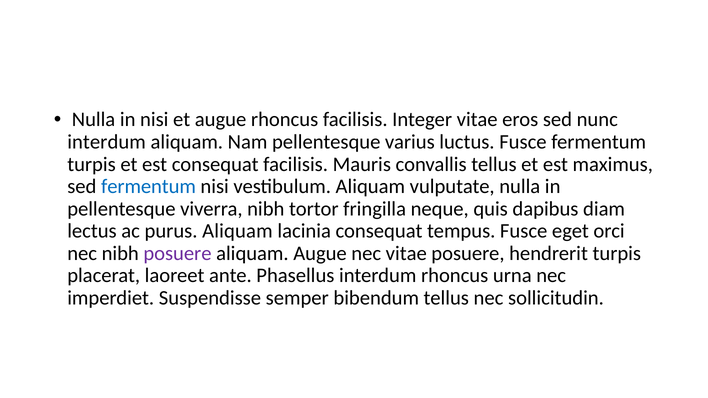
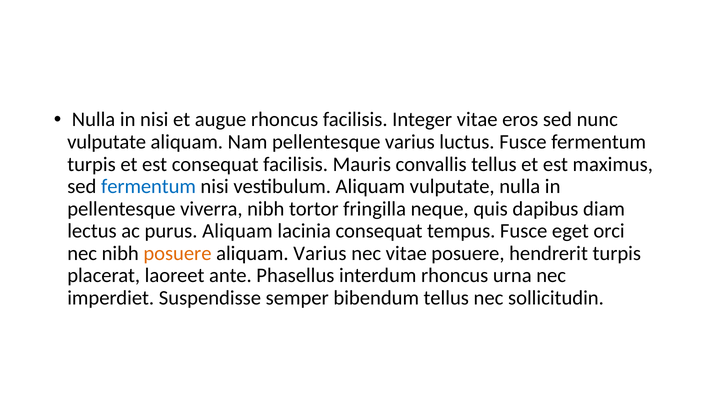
interdum: interdum -> vulputate (107, 142)
posuere colour: purple -> orange (177, 254)
aliquam Augue: Augue -> Varius (320, 254)
